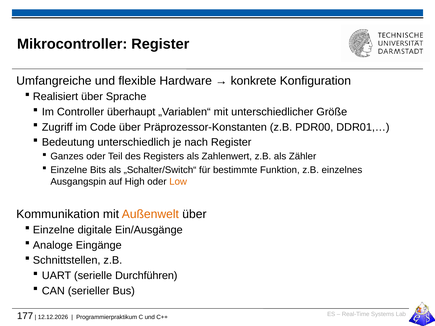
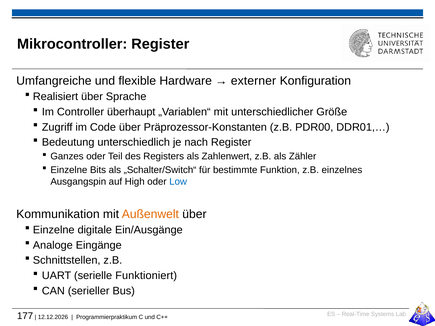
konkrete: konkrete -> externer (253, 81)
Low colour: orange -> blue (178, 182)
Durchführen: Durchführen -> Funktioniert (146, 276)
